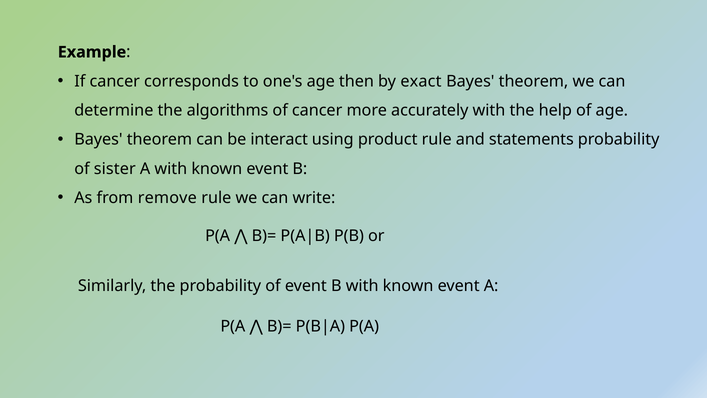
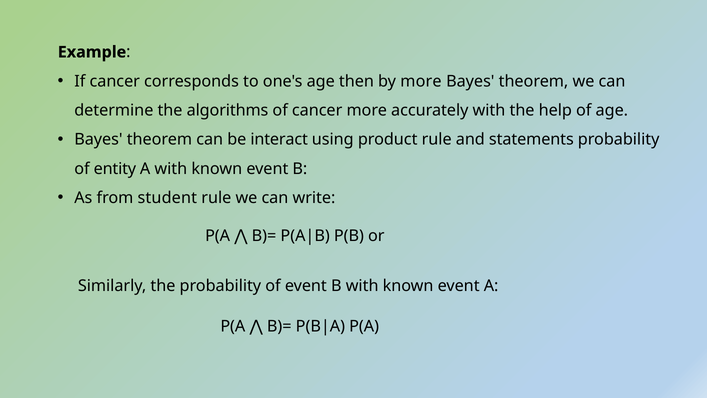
by exact: exact -> more (421, 81)
sister: sister -> entity (115, 169)
remove: remove -> student (167, 198)
